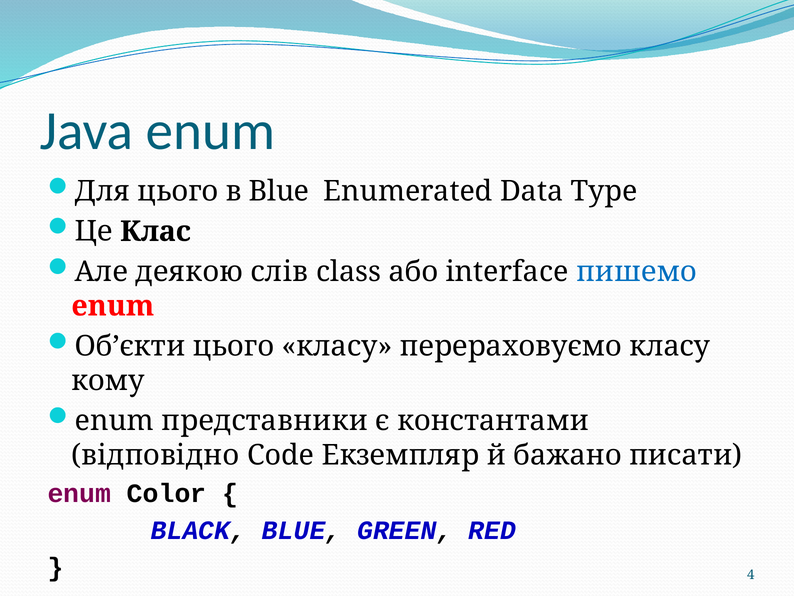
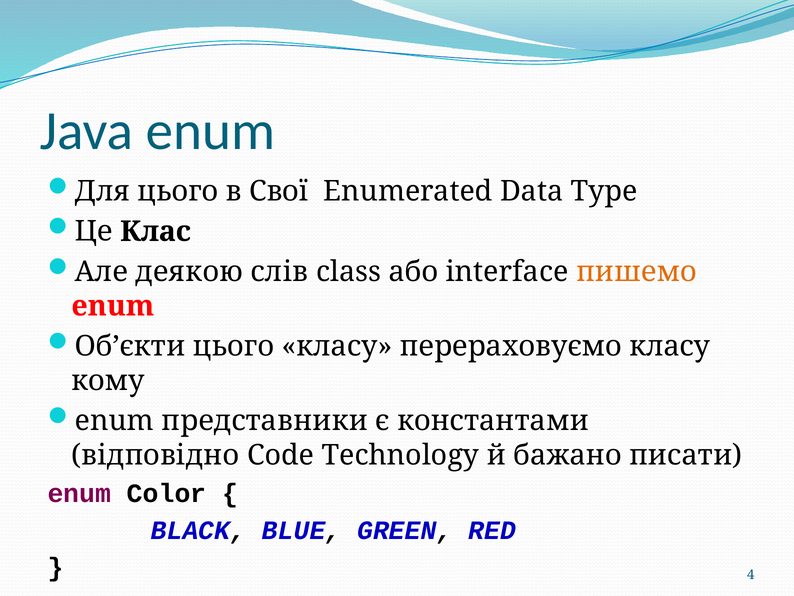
в Blue: Blue -> Свої (279, 191)
пишемо colour: blue -> orange (636, 271)
Екземпляр: Екземпляр -> Technology (400, 455)
